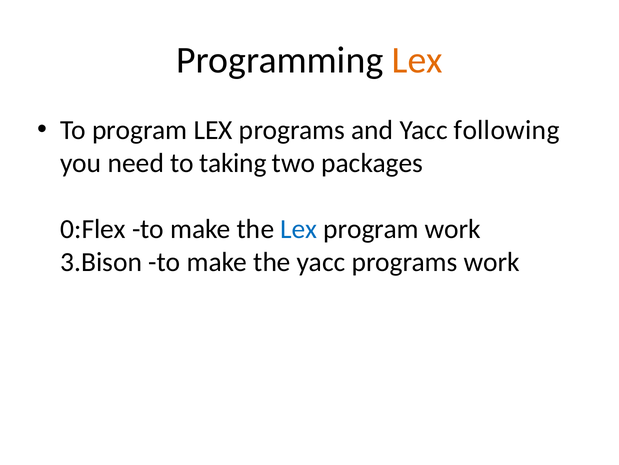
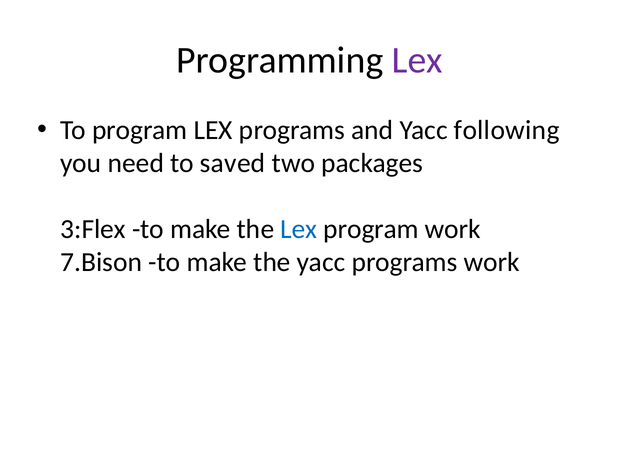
Lex colour: orange -> purple (417, 60)
taking: taking -> saved (233, 163)
0:Flex: 0:Flex -> 3:Flex (93, 229)
3.Bison: 3.Bison -> 7.Bison (101, 262)
